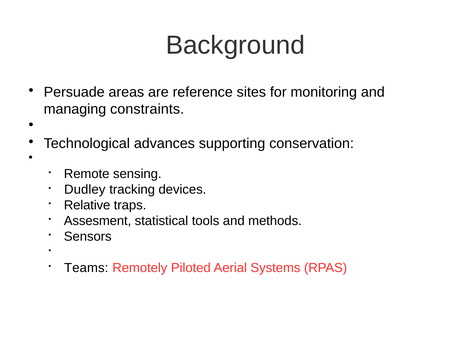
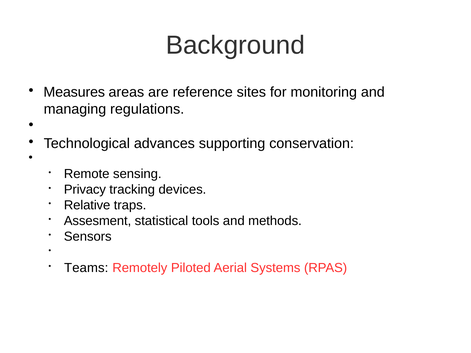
Persuade: Persuade -> Measures (74, 92)
constraints: constraints -> regulations (147, 109)
Dudley: Dudley -> Privacy (85, 190)
